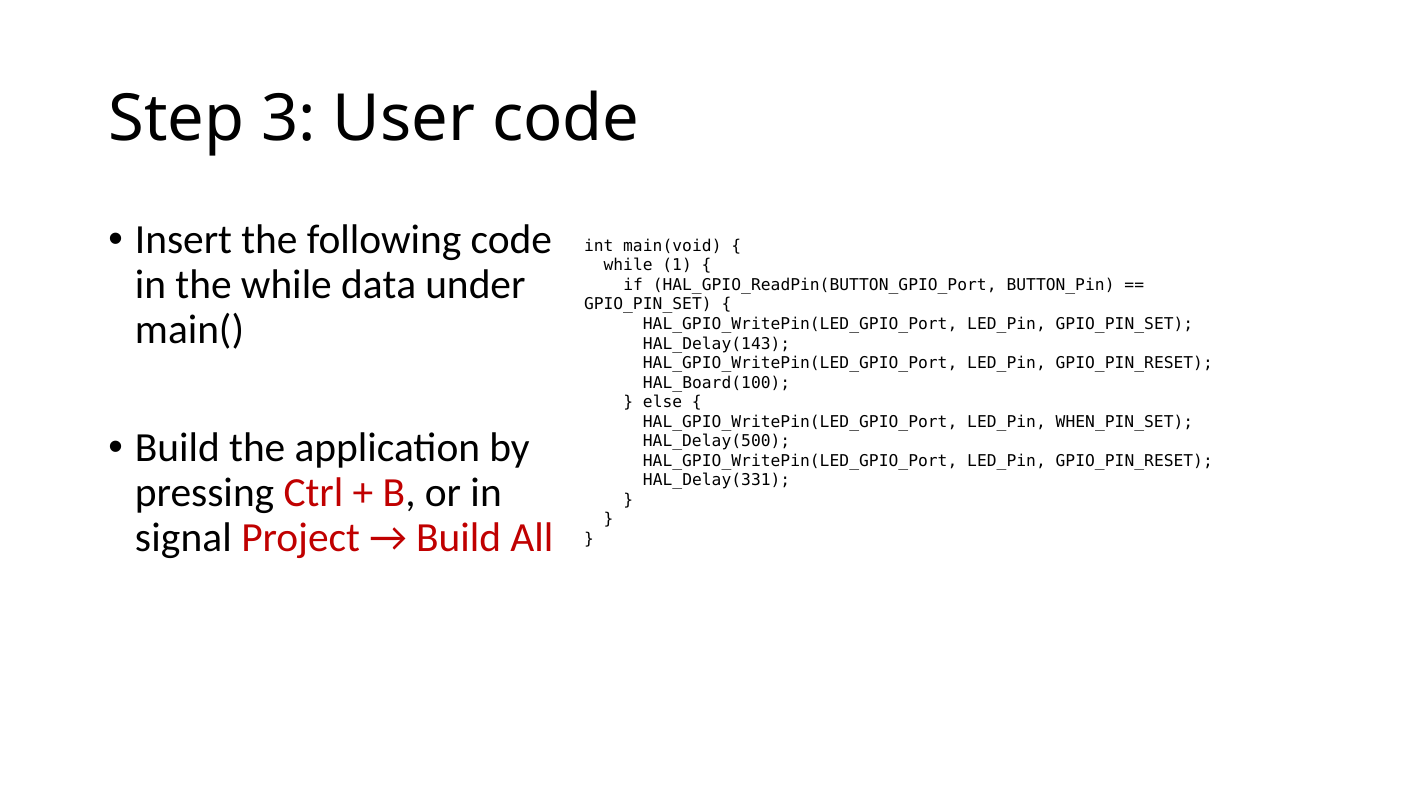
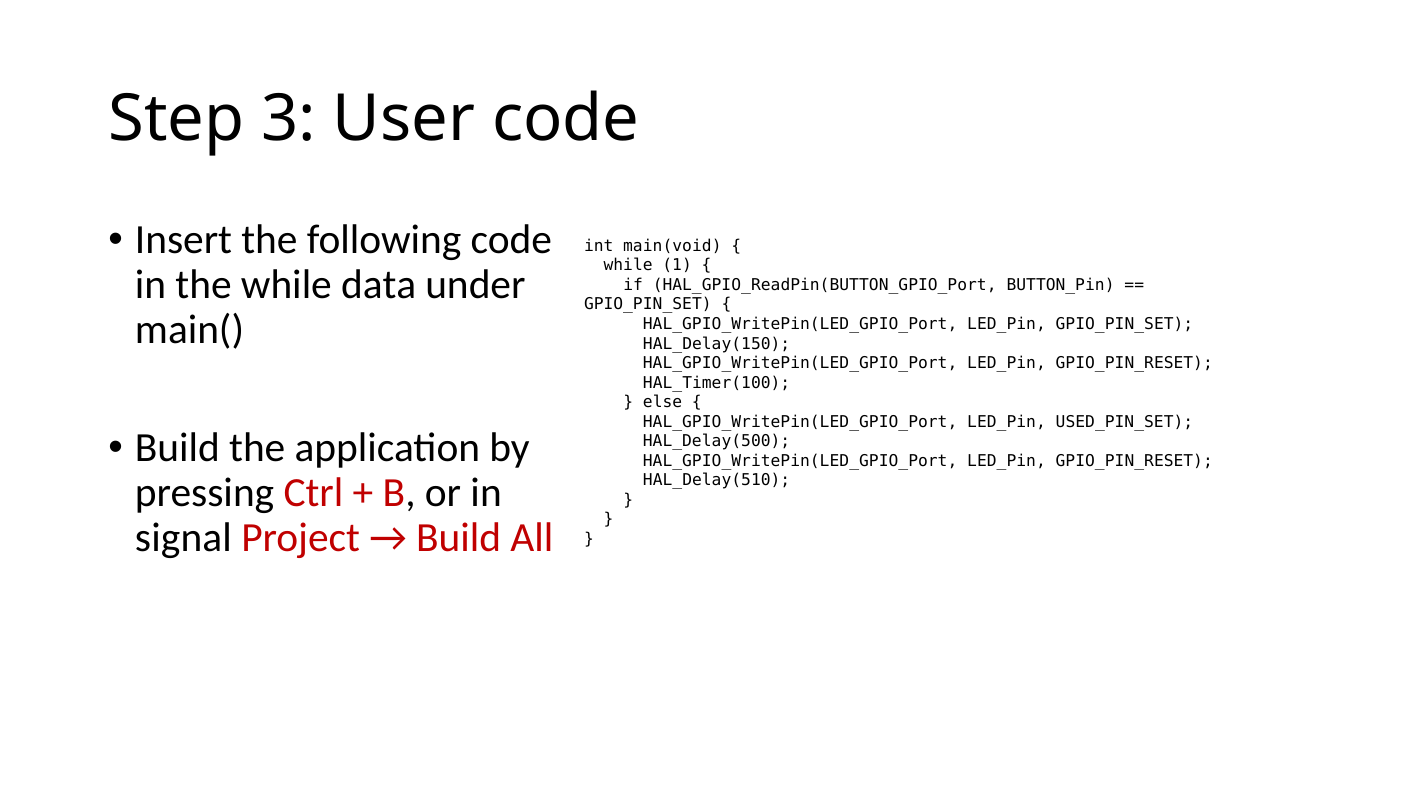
HAL_Delay(143: HAL_Delay(143 -> HAL_Delay(150 (717, 344)
HAL_Board(100: HAL_Board(100 -> HAL_Timer(100 (717, 383)
WHEN_PIN_SET: WHEN_PIN_SET -> USED_PIN_SET (1124, 422)
HAL_Delay(331: HAL_Delay(331 -> HAL_Delay(510 (717, 481)
